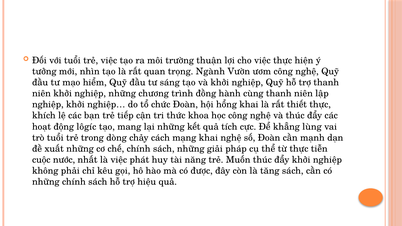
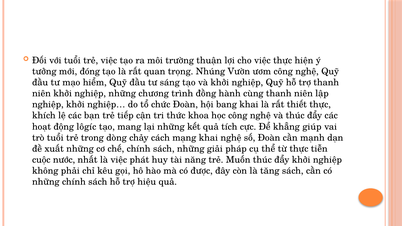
nhìn: nhìn -> đóng (90, 71)
Ngành: Ngành -> Nhúng (210, 71)
hổng: hổng -> bang (226, 105)
lùng: lùng -> giúp (312, 127)
